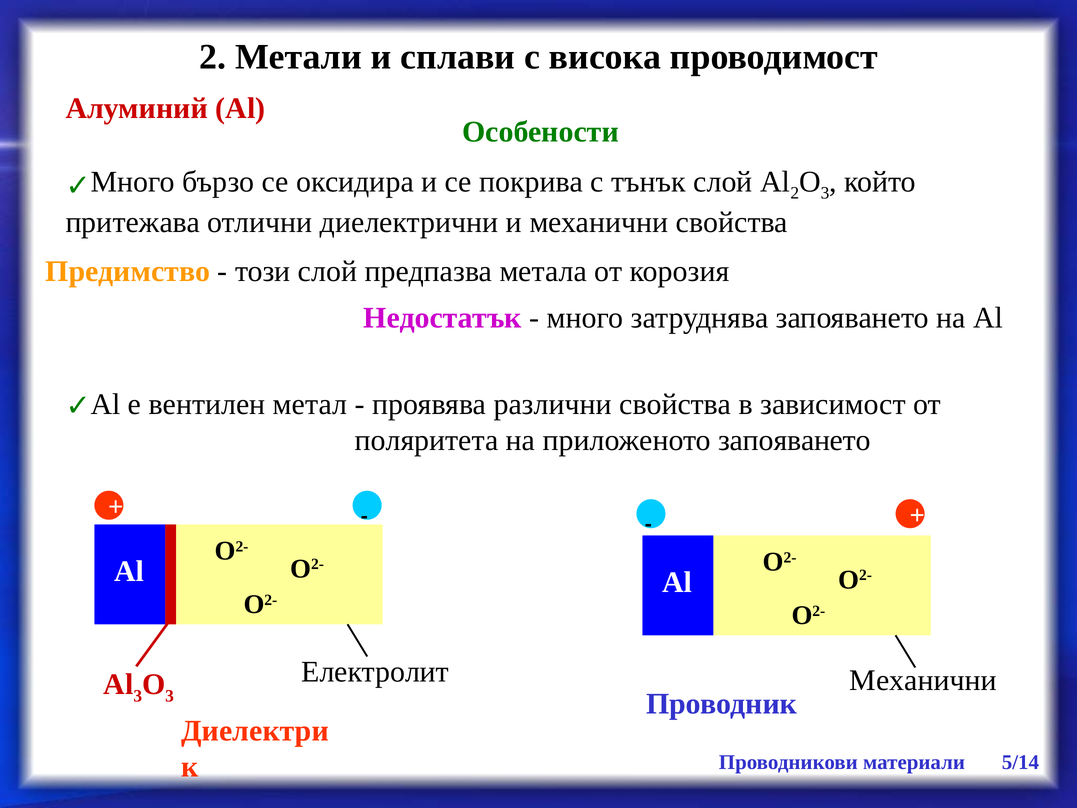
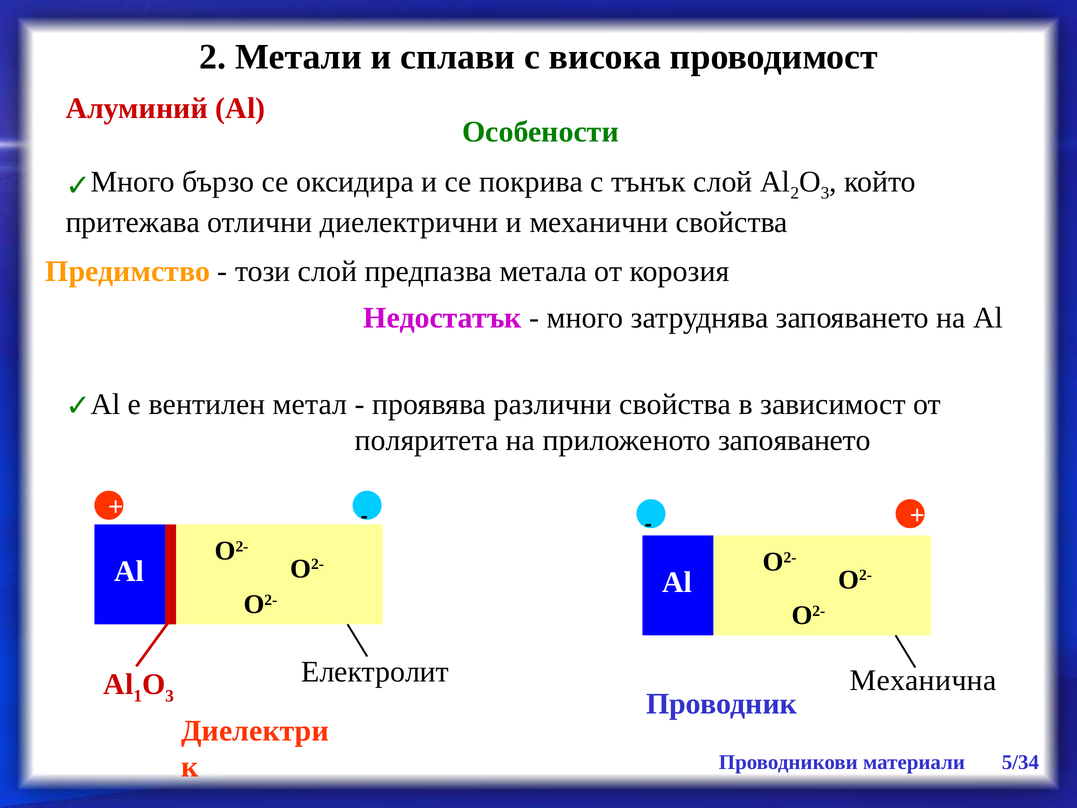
Механични: Механични -> Механична (923, 680)
Al 3: 3 -> 1 (138, 696)
5/14: 5/14 -> 5/34 (1020, 762)
